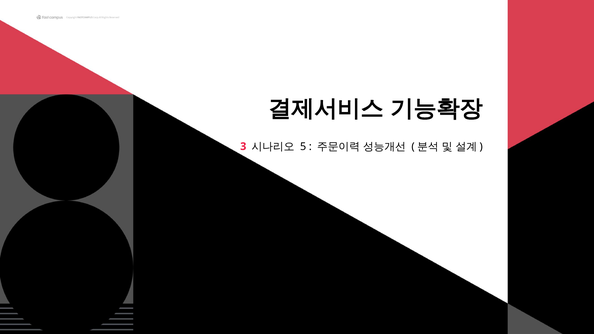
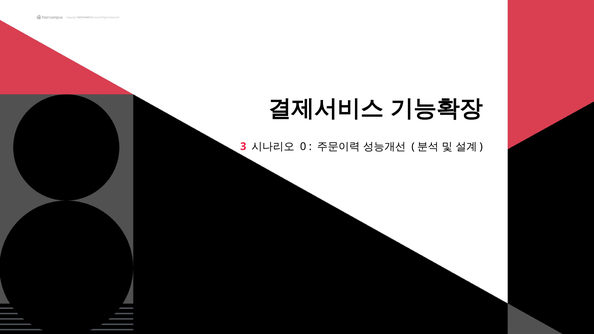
5: 5 -> 0 (303, 147)
